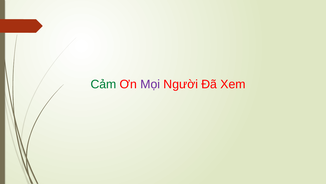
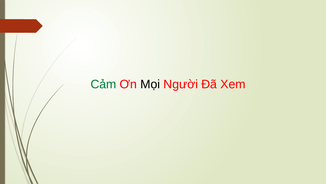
Mọi colour: purple -> black (150, 84)
